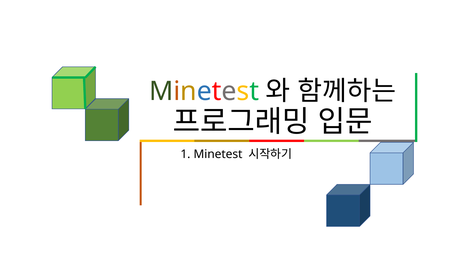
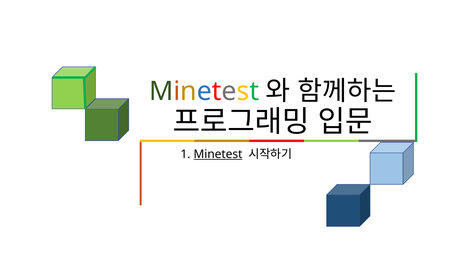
Minetest underline: none -> present (218, 154)
